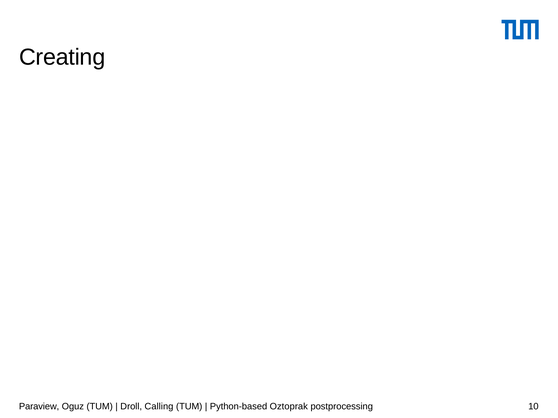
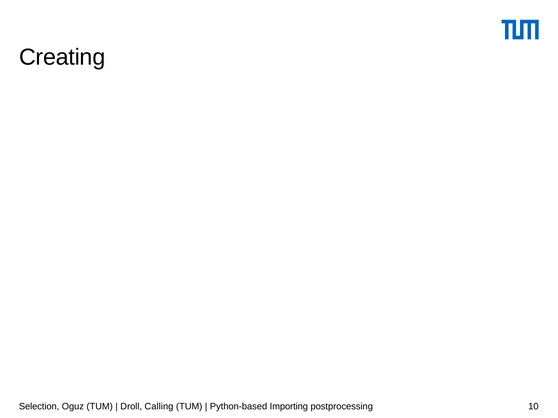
Paraview: Paraview -> Selection (39, 407)
Oztoprak: Oztoprak -> Importing (289, 407)
